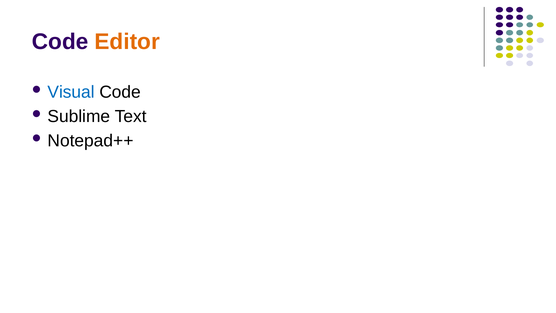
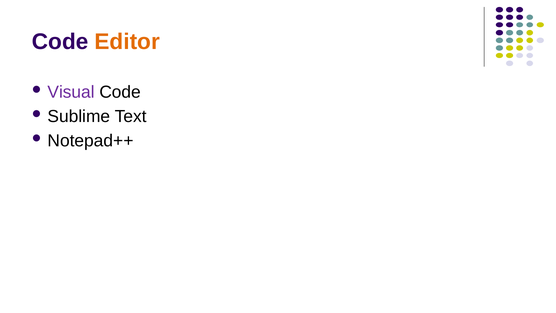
Visual colour: blue -> purple (71, 92)
